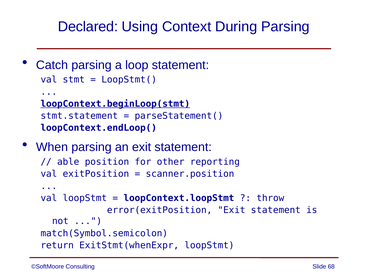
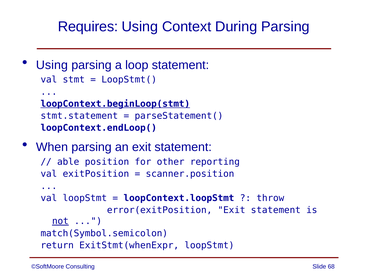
Declared: Declared -> Requires (88, 27)
Catch: Catch -> Using (52, 65)
not underline: none -> present (60, 221)
